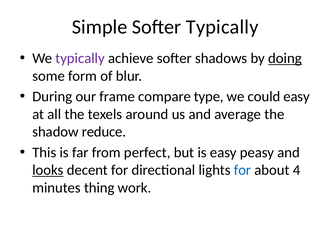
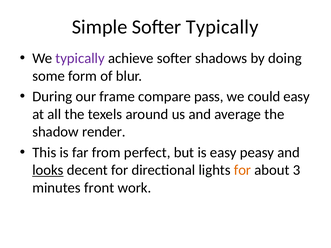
doing underline: present -> none (285, 58)
type: type -> pass (209, 97)
reduce: reduce -> render (104, 132)
for colour: blue -> orange (242, 170)
4: 4 -> 3 (297, 170)
thing: thing -> front (99, 188)
